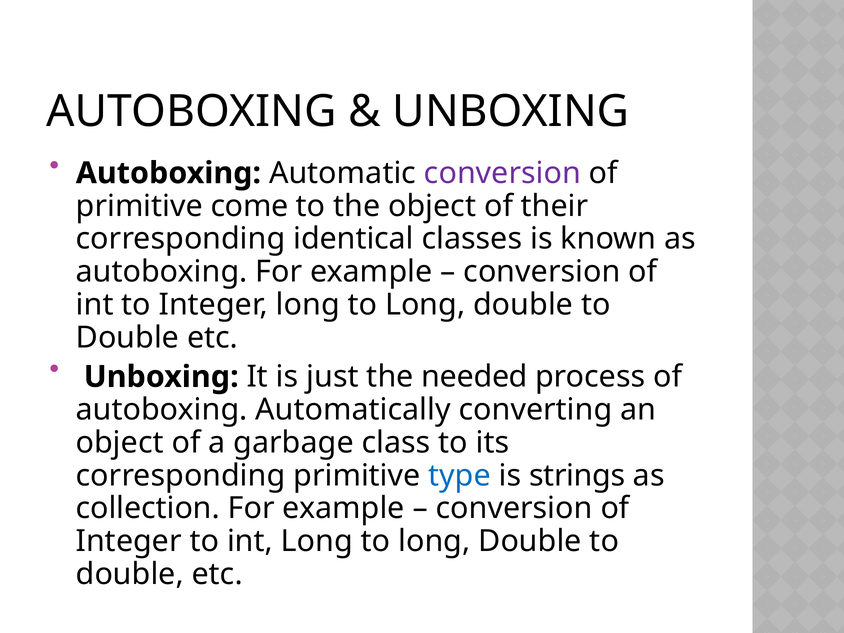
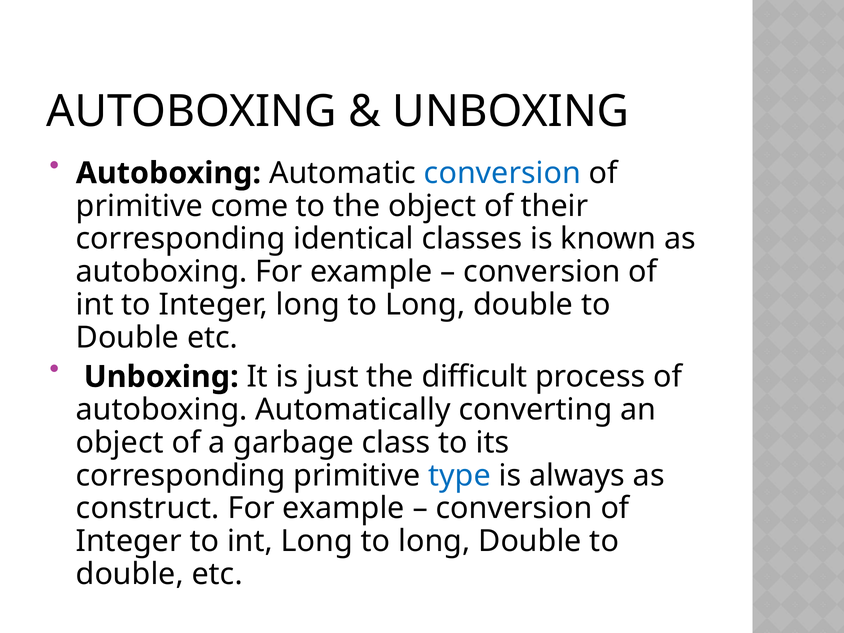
conversion colour: purple -> blue (502, 173)
needed: needed -> difficult (474, 377)
strings: strings -> always (577, 476)
collection: collection -> construct (148, 508)
